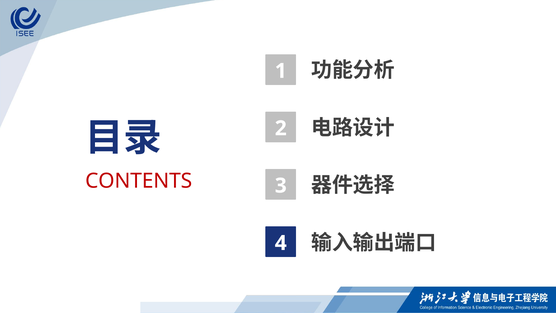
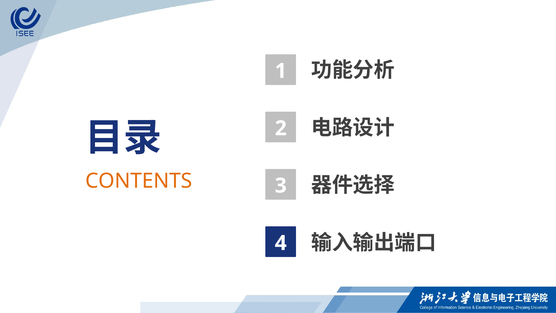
CONTENTS colour: red -> orange (139, 181)
